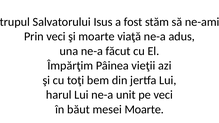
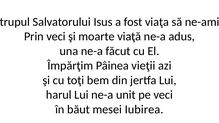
stăm: stăm -> viaţa (157, 22)
mesei Moarte: Moarte -> Iubirea (144, 110)
